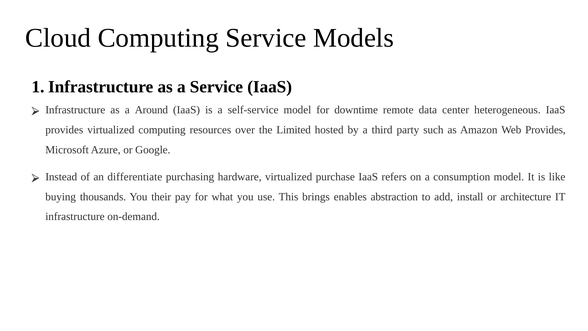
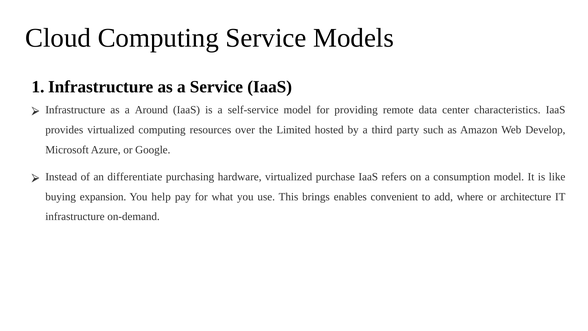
downtime: downtime -> providing (356, 110)
heterogeneous: heterogeneous -> characteristics (507, 110)
Web Provides: Provides -> Develop (545, 130)
thousands: thousands -> expansion (103, 197)
their: their -> help (161, 197)
abstraction: abstraction -> convenient (394, 197)
install: install -> where (470, 197)
